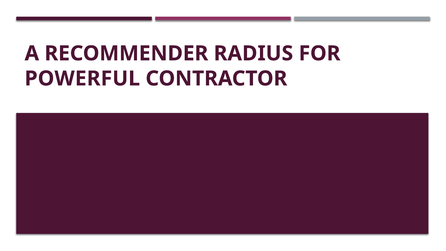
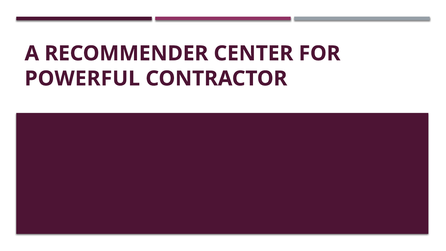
RADIUS: RADIUS -> CENTER (253, 53)
